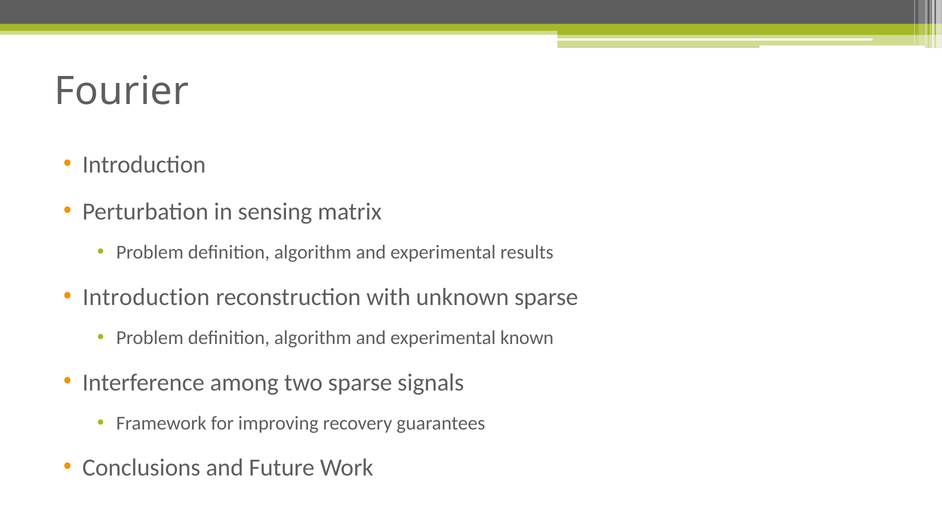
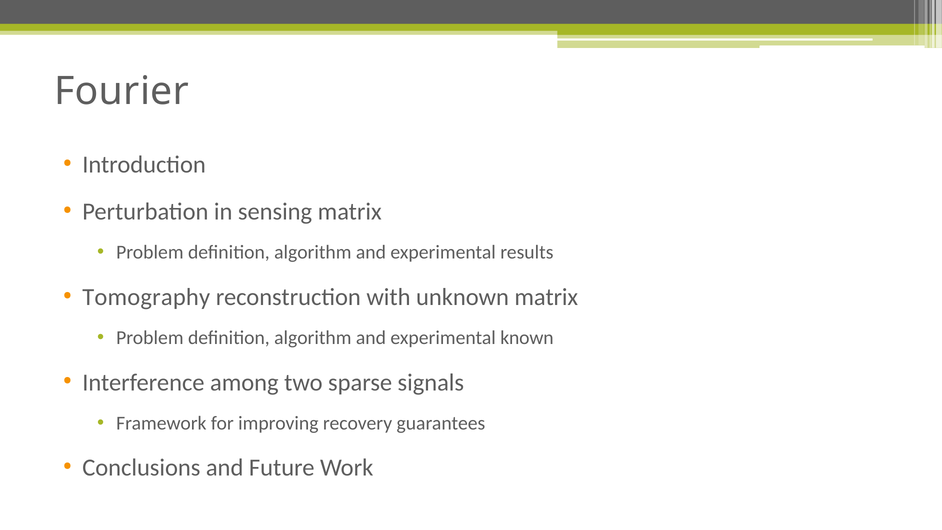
Introduction: Introduction -> Tomography (146, 297)
unknown sparse: sparse -> matrix (546, 297)
